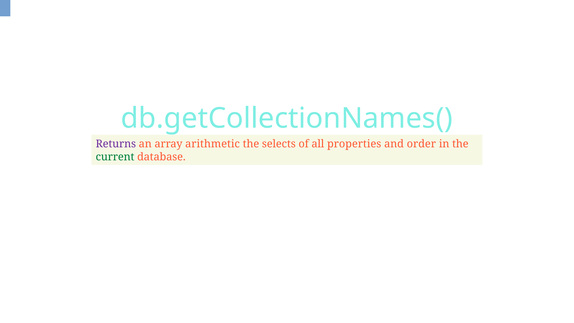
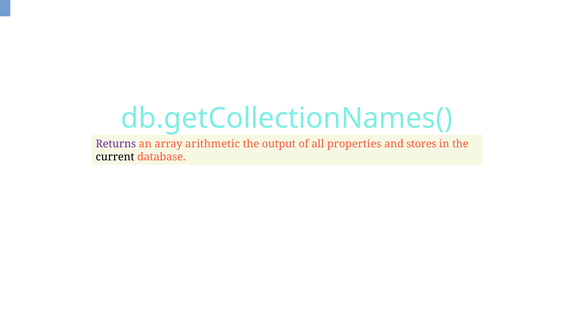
selects: selects -> output (279, 144)
order: order -> stores (421, 144)
current colour: green -> black (115, 157)
